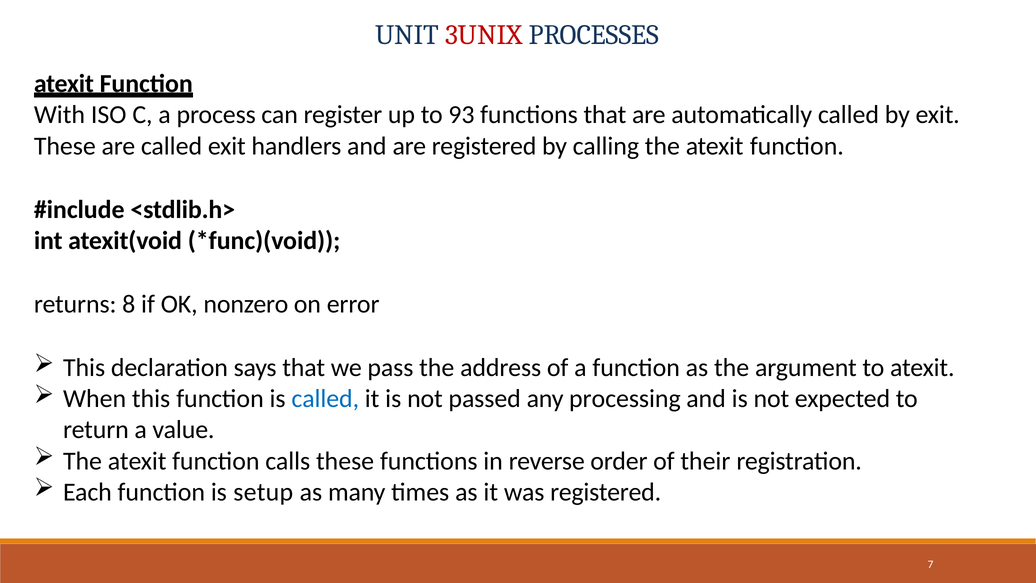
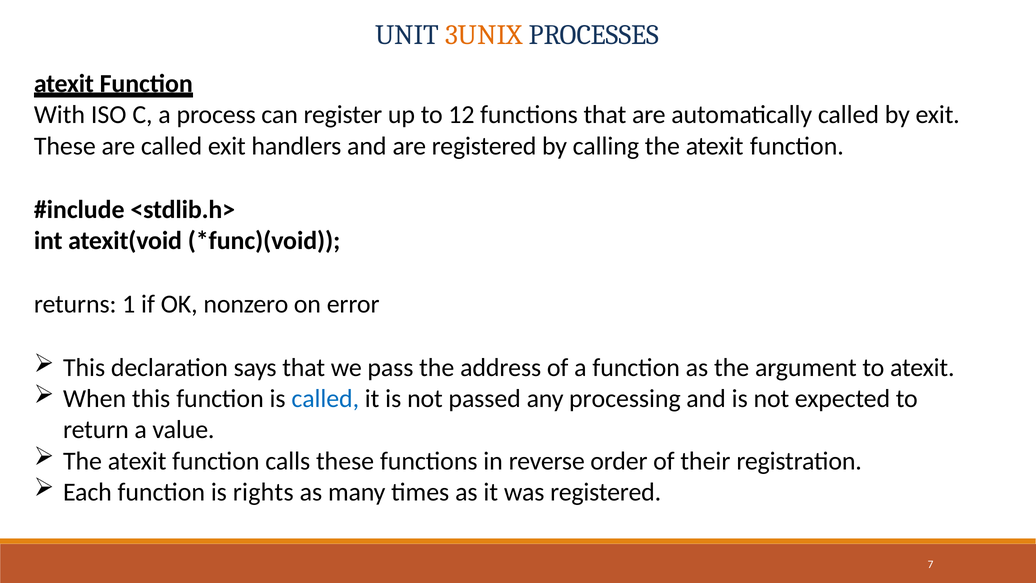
3UNIX colour: red -> orange (484, 35)
93: 93 -> 12 (461, 115)
8: 8 -> 1 (129, 304)
setup: setup -> rights (263, 492)
